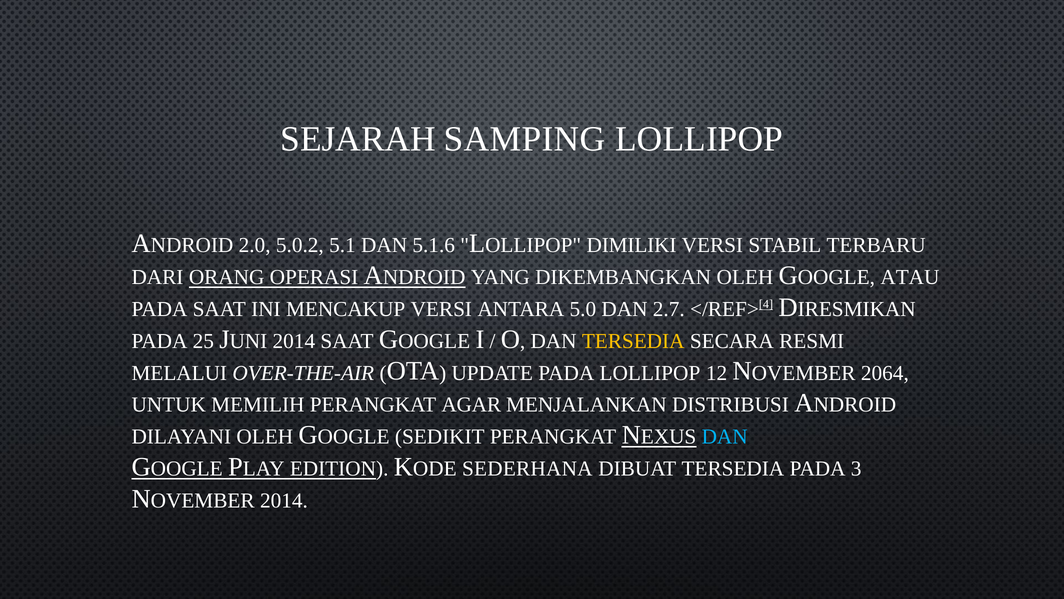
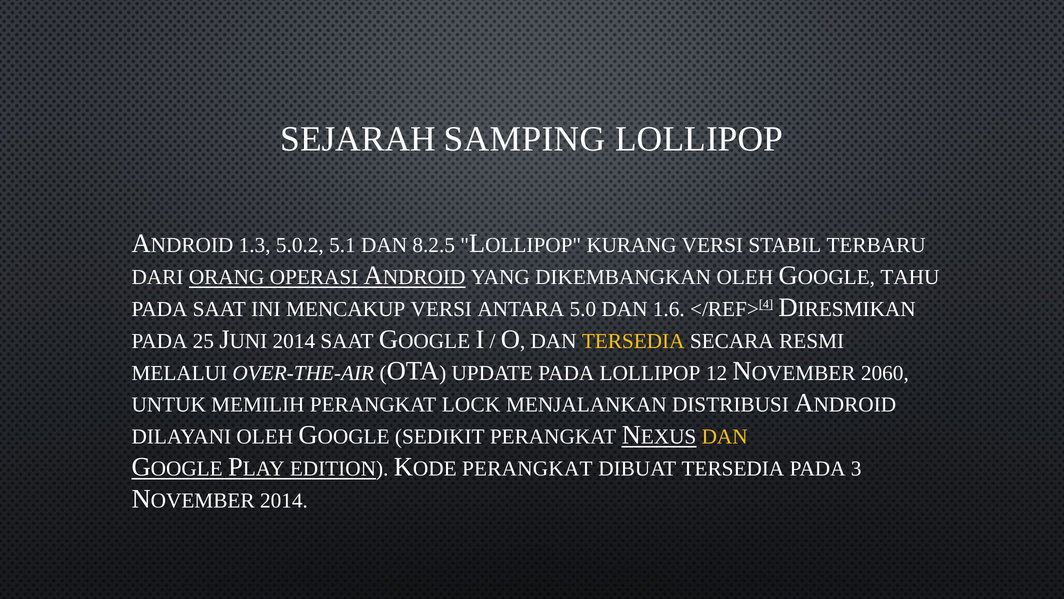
2.0: 2.0 -> 1.3 (255, 245)
5.1.6: 5.1.6 -> 8.2.5 (434, 245)
DIMILIKI: DIMILIKI -> KURANG (632, 245)
ATAU: ATAU -> TAHU (910, 277)
2.7: 2.7 -> 1.6 (669, 309)
2064: 2064 -> 2060 (885, 373)
AGAR: AGAR -> LOCK (471, 405)
DAN colour: light blue -> yellow (725, 437)
SEDERHANA: SEDERHANA -> PERANGKAT (527, 468)
